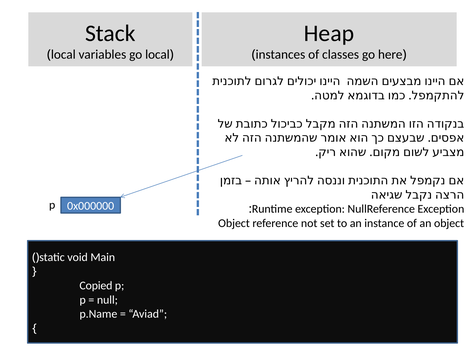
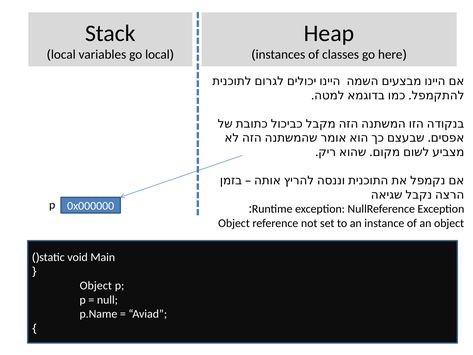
Copied: Copied -> Object (96, 285)
